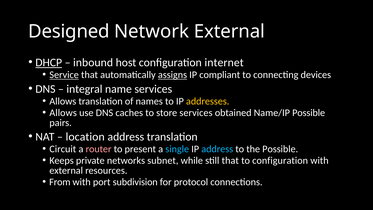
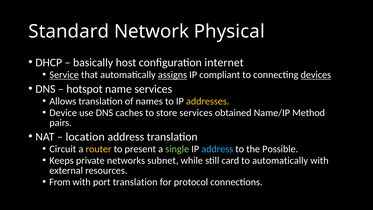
Designed: Designed -> Standard (69, 31)
Network External: External -> Physical (229, 31)
DHCP underline: present -> none (49, 62)
inbound: inbound -> basically (93, 62)
devices underline: none -> present (316, 75)
integral: integral -> hotspot (85, 89)
Allows: Allows -> Device (63, 113)
Name/IP Possible: Possible -> Method (309, 113)
router colour: pink -> yellow (99, 149)
single colour: light blue -> light green (177, 149)
still that: that -> card (230, 161)
to configuration: configuration -> automatically (280, 161)
port subdivision: subdivision -> translation (135, 182)
